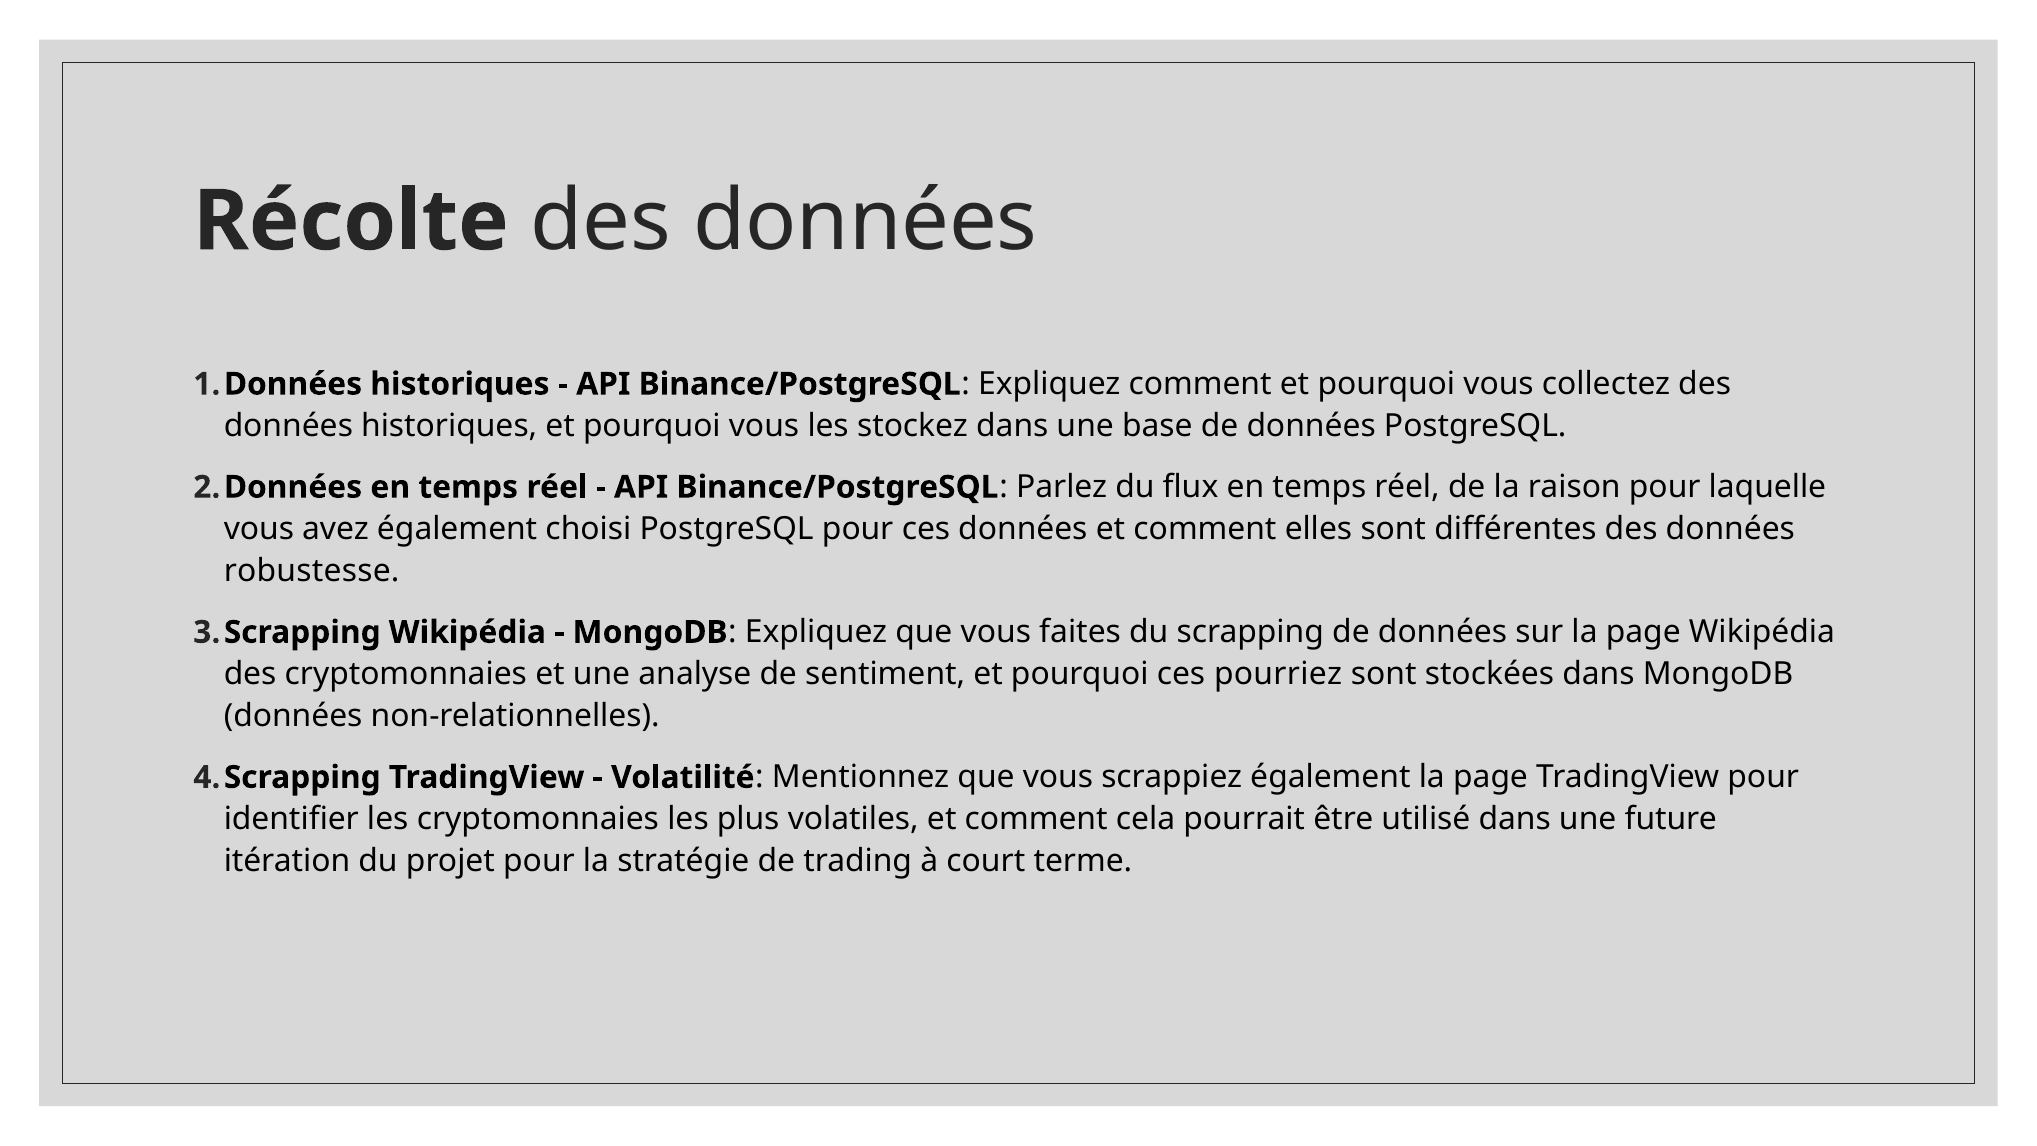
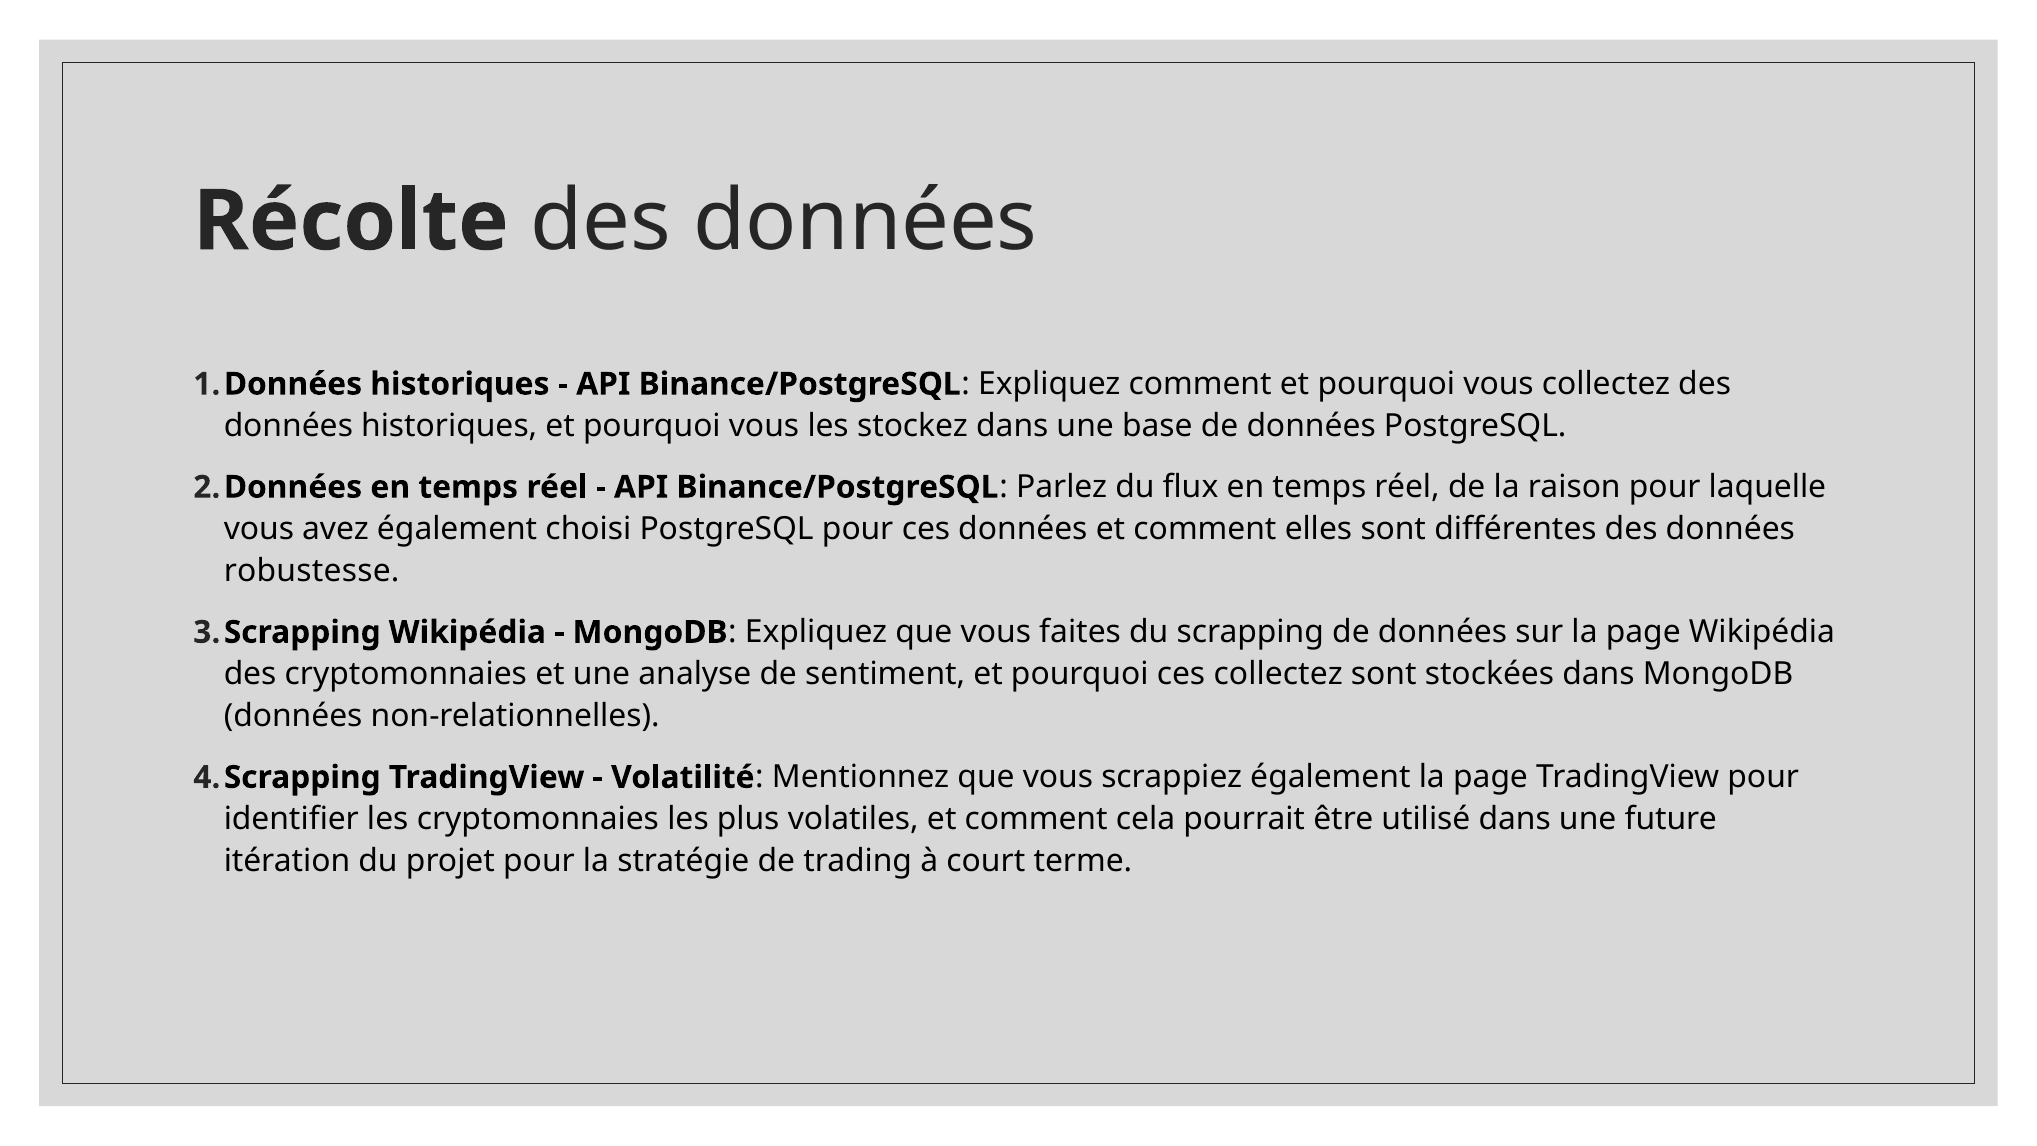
ces pourriez: pourriez -> collectez (1278, 674)
